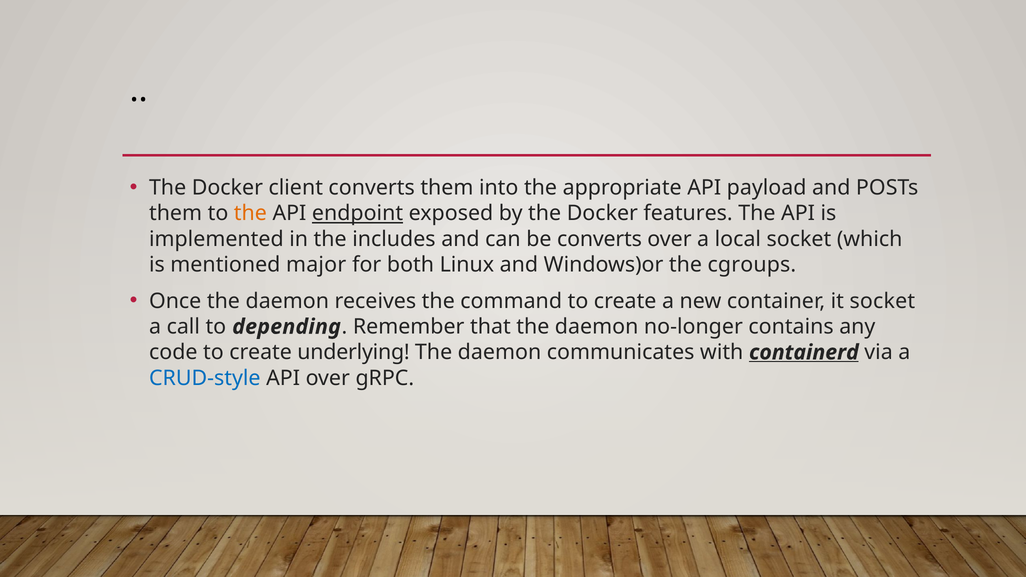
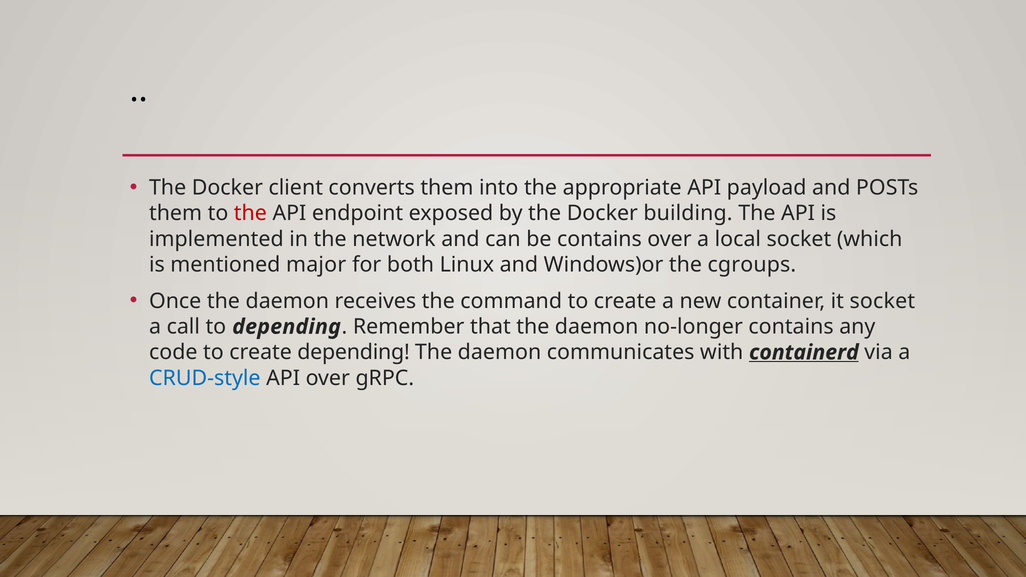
the colour: orange -> red (250, 213)
endpoint underline: present -> none (358, 213)
features: features -> building (688, 213)
includes: includes -> network (394, 239)
be converts: converts -> contains (599, 239)
create underlying: underlying -> depending (354, 352)
